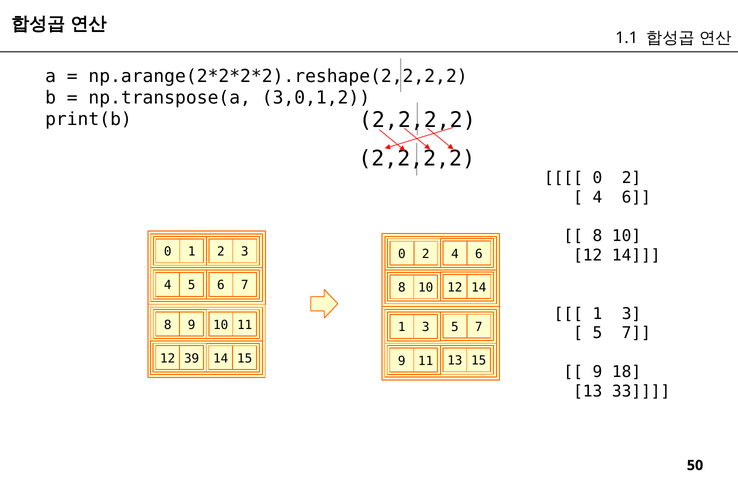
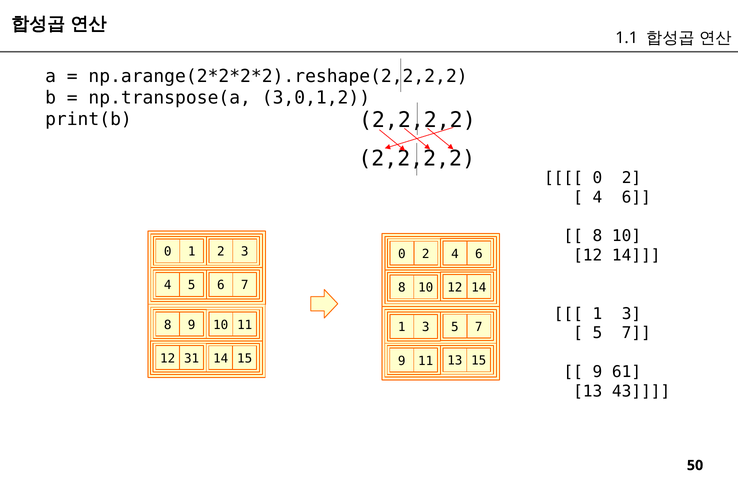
39: 39 -> 31 (192, 358)
18: 18 -> 61 (627, 372)
33: 33 -> 43 (641, 391)
